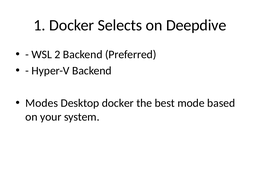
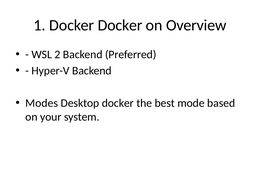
Docker Selects: Selects -> Docker (120, 25)
Deepdive: Deepdive -> Overview (196, 25)
